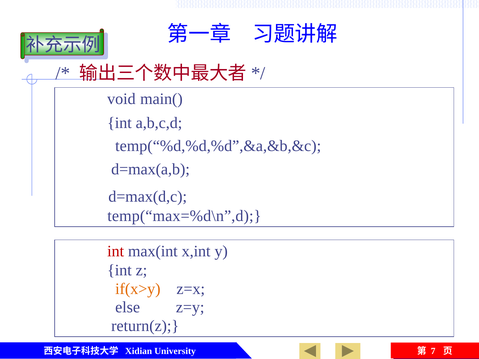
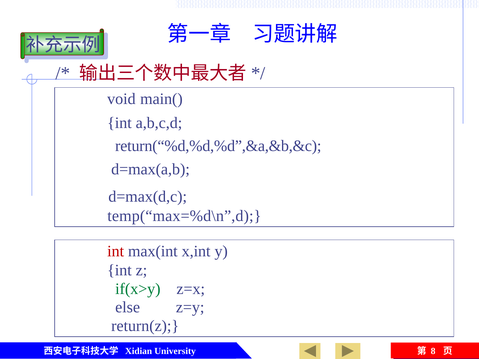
temp(“%d,%d,%d”,&a,&b,&c: temp(“%d,%d,%d”,&a,&b,&c -> return(“%d,%d,%d”,&a,&b,&c (218, 146)
if(x>y colour: orange -> green (138, 289)
7: 7 -> 8 (433, 351)
